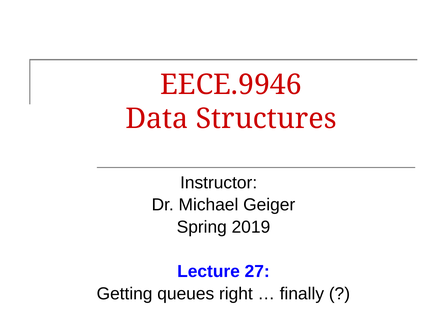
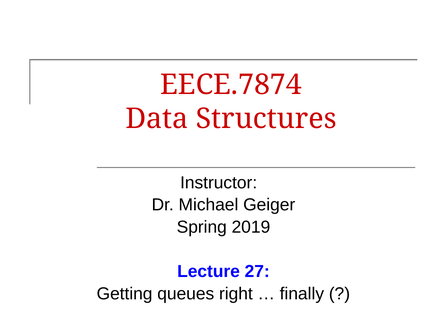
EECE.9946: EECE.9946 -> EECE.7874 (231, 85)
